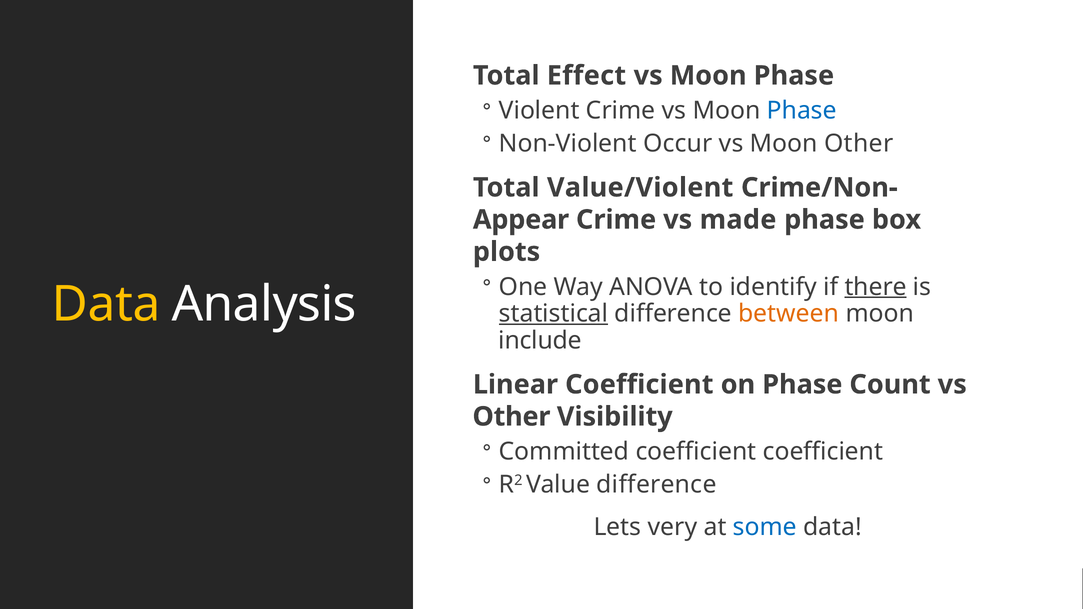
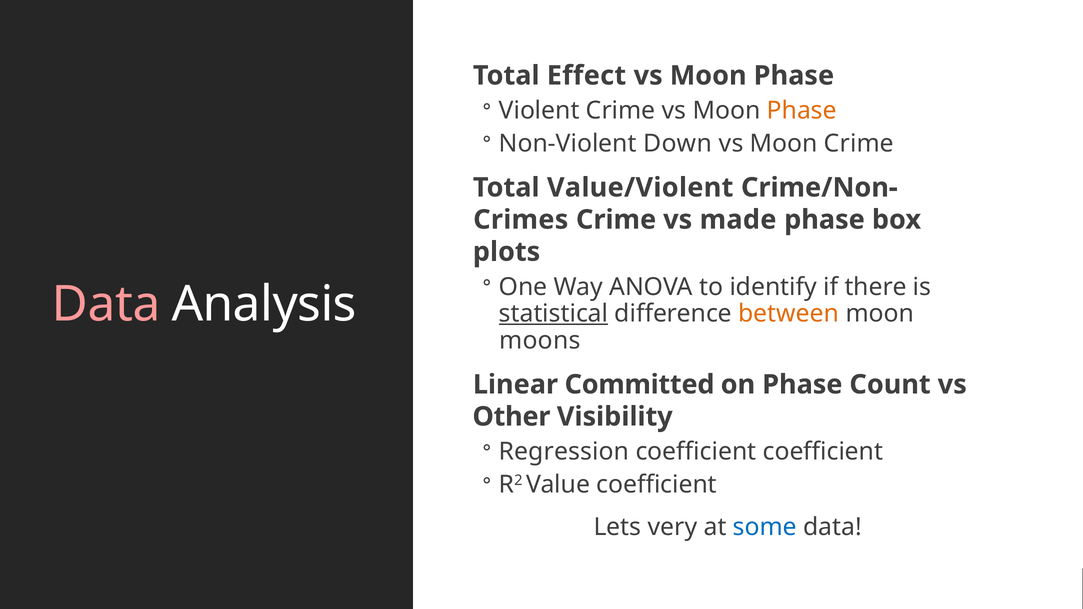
Phase colour: blue -> orange (802, 111)
Occur: Occur -> Down (678, 143)
Moon Other: Other -> Crime (859, 143)
Appear: Appear -> Crimes (521, 220)
there underline: present -> none (876, 287)
Data colour: yellow -> pink (106, 304)
include: include -> moons (540, 340)
Linear Coefficient: Coefficient -> Committed (640, 385)
Committed: Committed -> Regression (564, 452)
Value difference: difference -> coefficient (657, 485)
